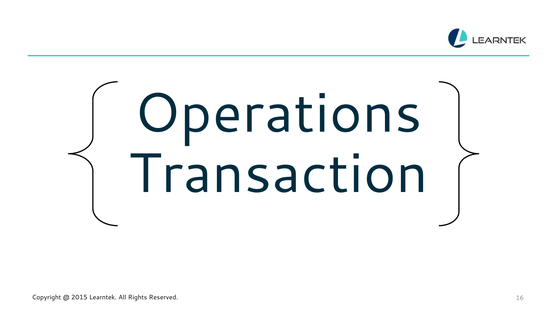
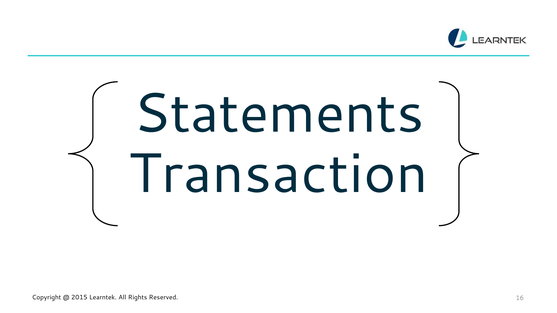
Operations: Operations -> Statements (279, 114)
